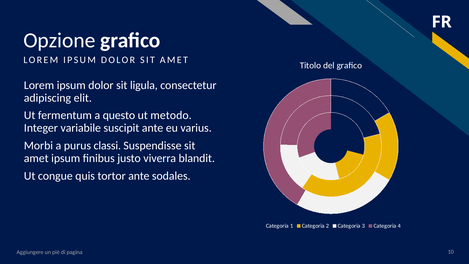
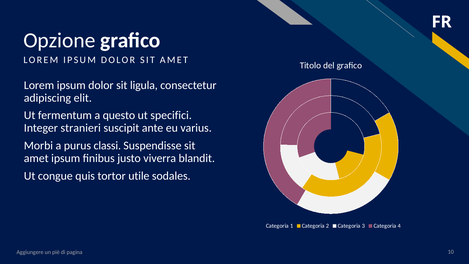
metodo: metodo -> specifici (171, 115)
variabile: variabile -> stranieri (81, 128)
tortor ante: ante -> utile (139, 176)
